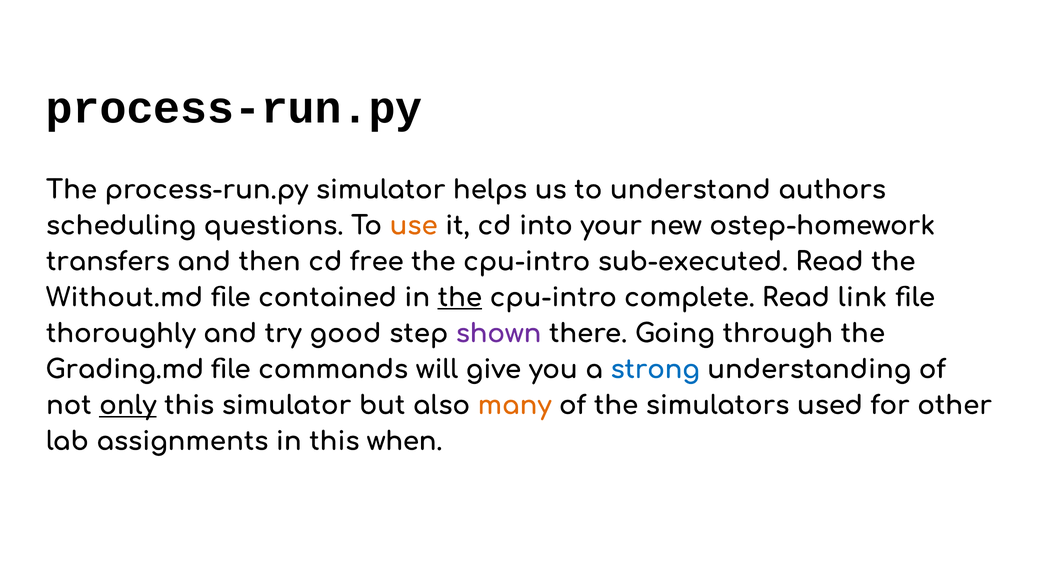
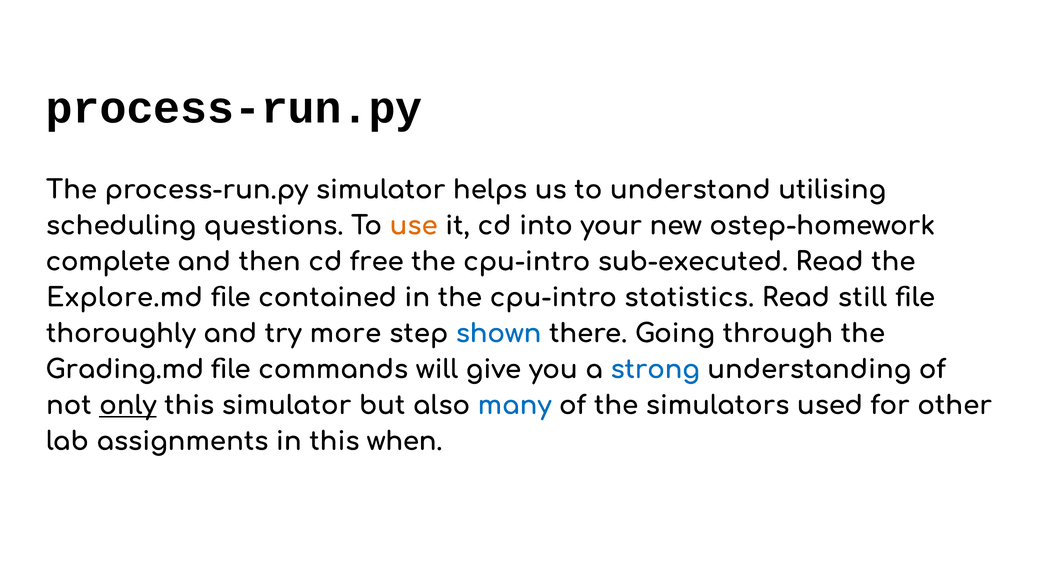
authors: authors -> utilising (832, 190)
transfers: transfers -> complete (108, 262)
Without.md: Without.md -> Explore.md (124, 298)
the underline: present -> none (460, 298)
complete: complete -> statistics (689, 298)
link: link -> still (862, 298)
good: good -> more (345, 334)
shown colour: purple -> blue (499, 334)
many colour: orange -> blue (515, 406)
